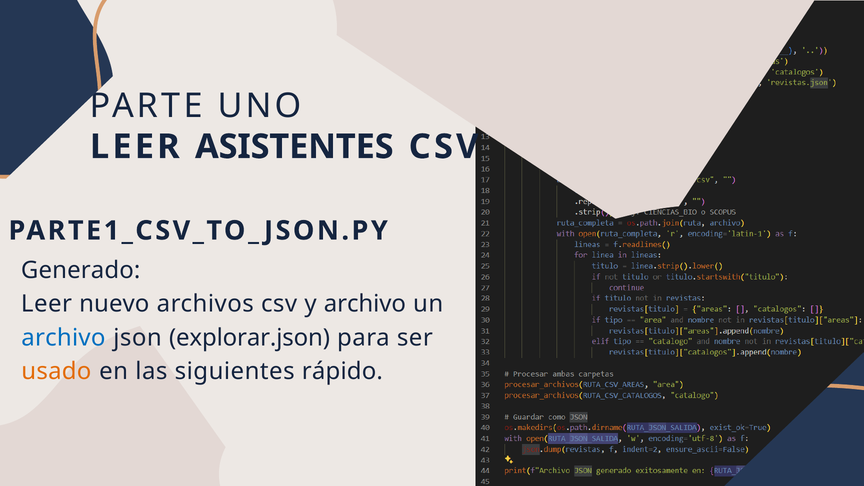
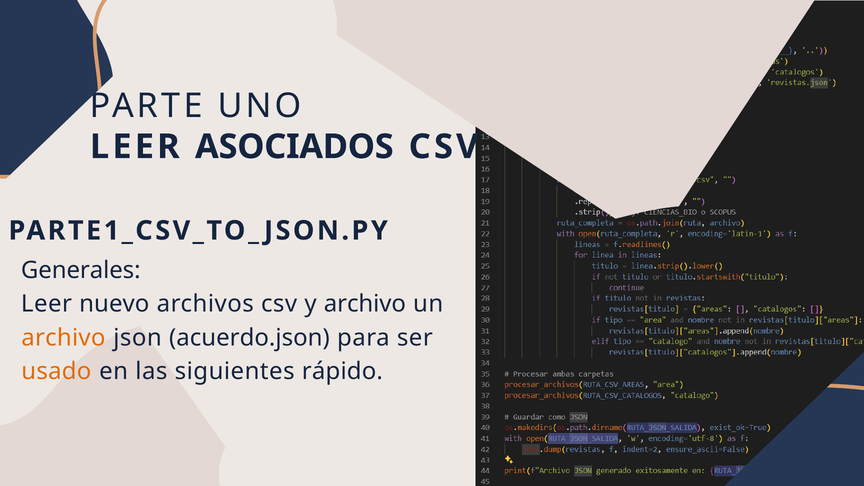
ASISTENTES: ASISTENTES -> ASOCIADOS (294, 147)
Generado: Generado -> Generales (81, 270)
archivo colour: blue -> orange (63, 338)
explorar.json: explorar.json -> acuerdo.json (249, 338)
